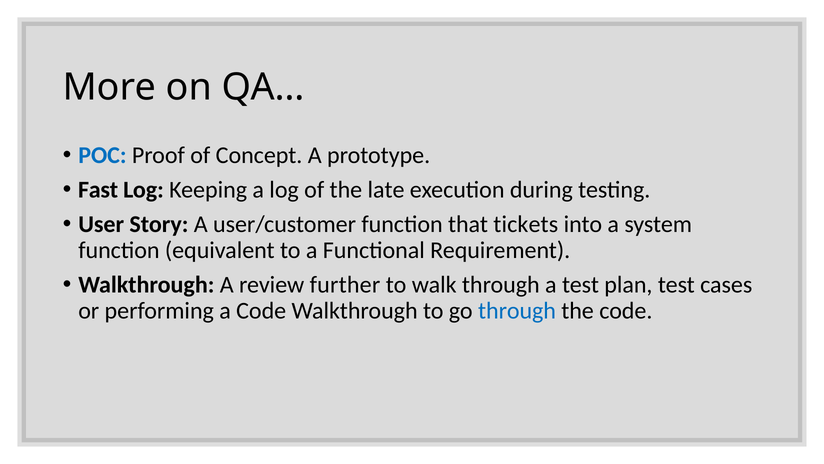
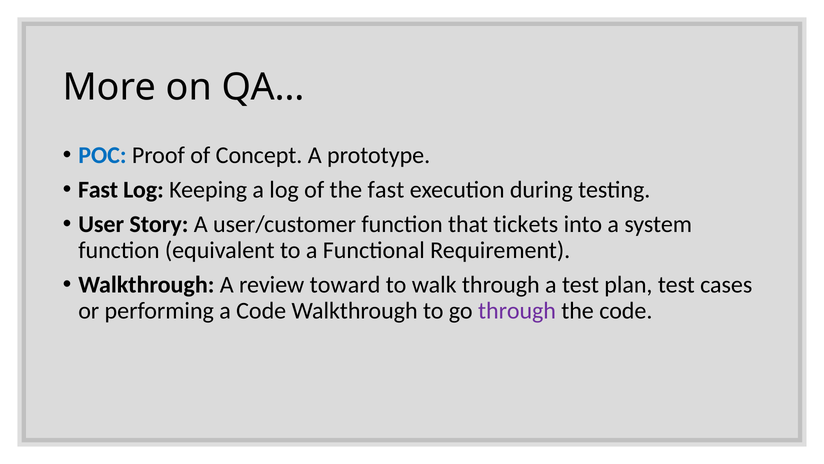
the late: late -> fast (386, 189)
further: further -> toward (345, 284)
through colour: blue -> purple (517, 310)
